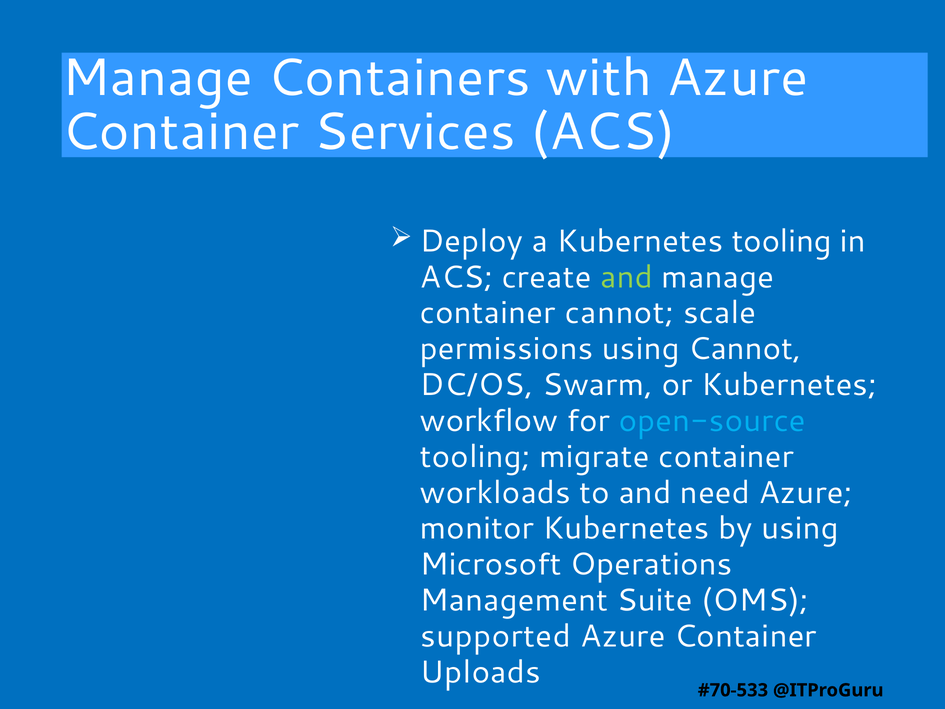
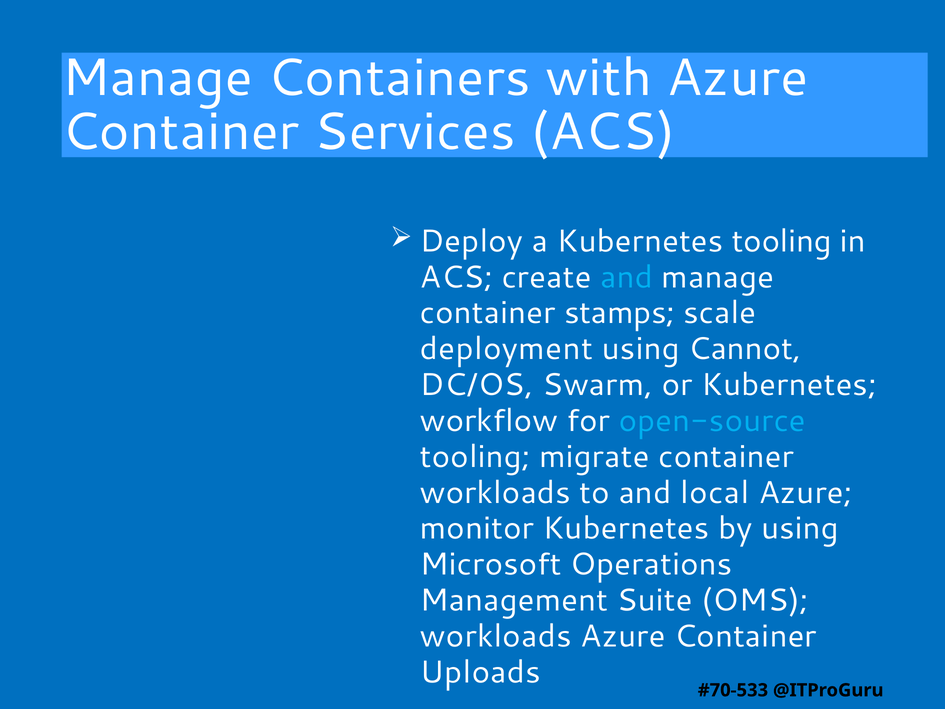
and colour: light green -> light blue (627, 277)
container cannot: cannot -> stamps (620, 313)
permissions: permissions -> deployment (506, 349)
need: need -> local (715, 492)
supported: supported -> workloads (496, 636)
